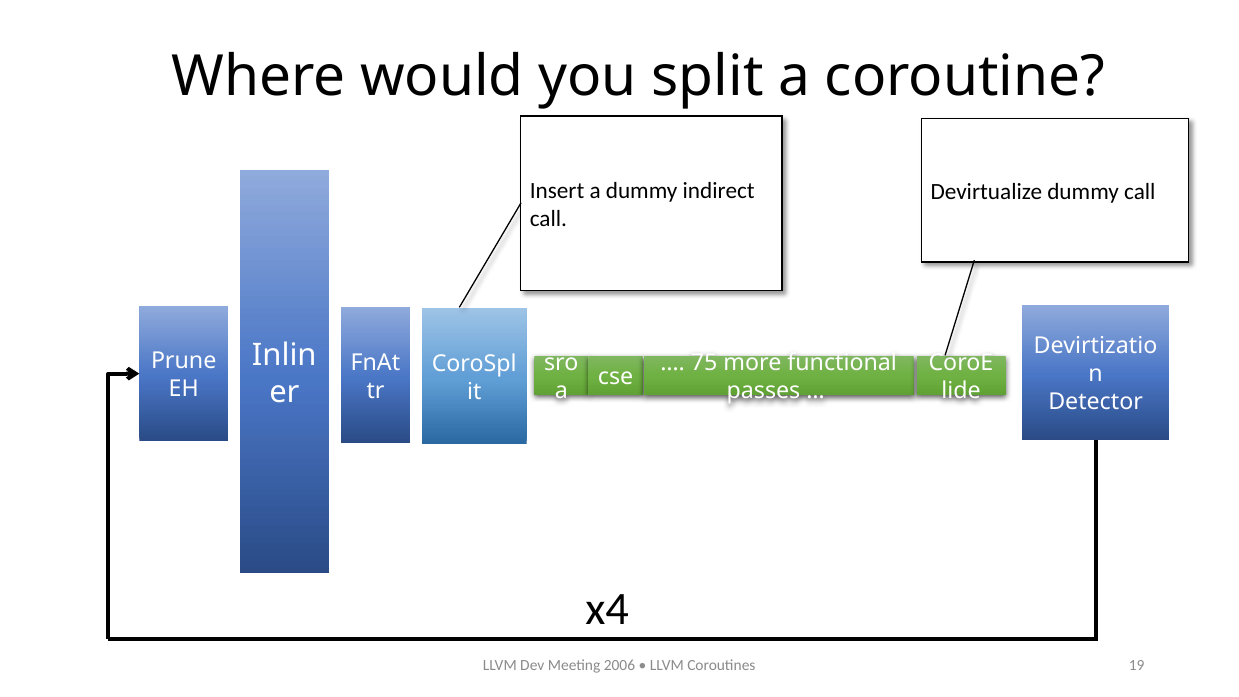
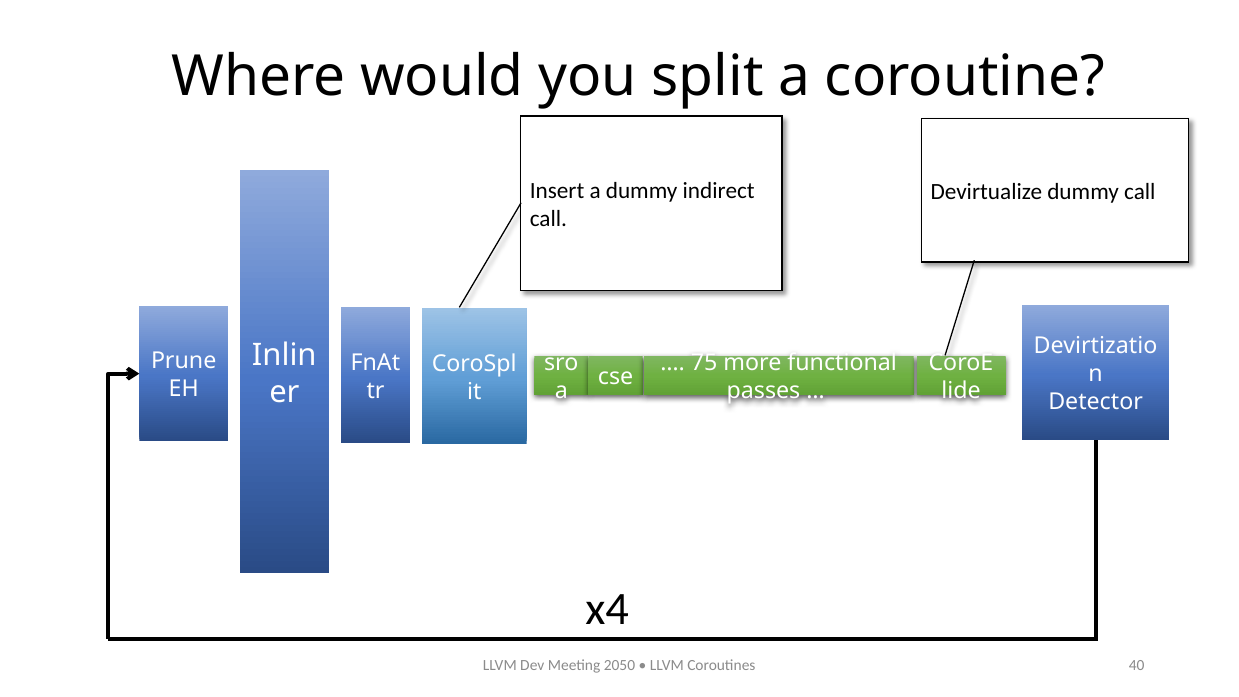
2006: 2006 -> 2050 (619, 665)
19: 19 -> 40 (1137, 665)
